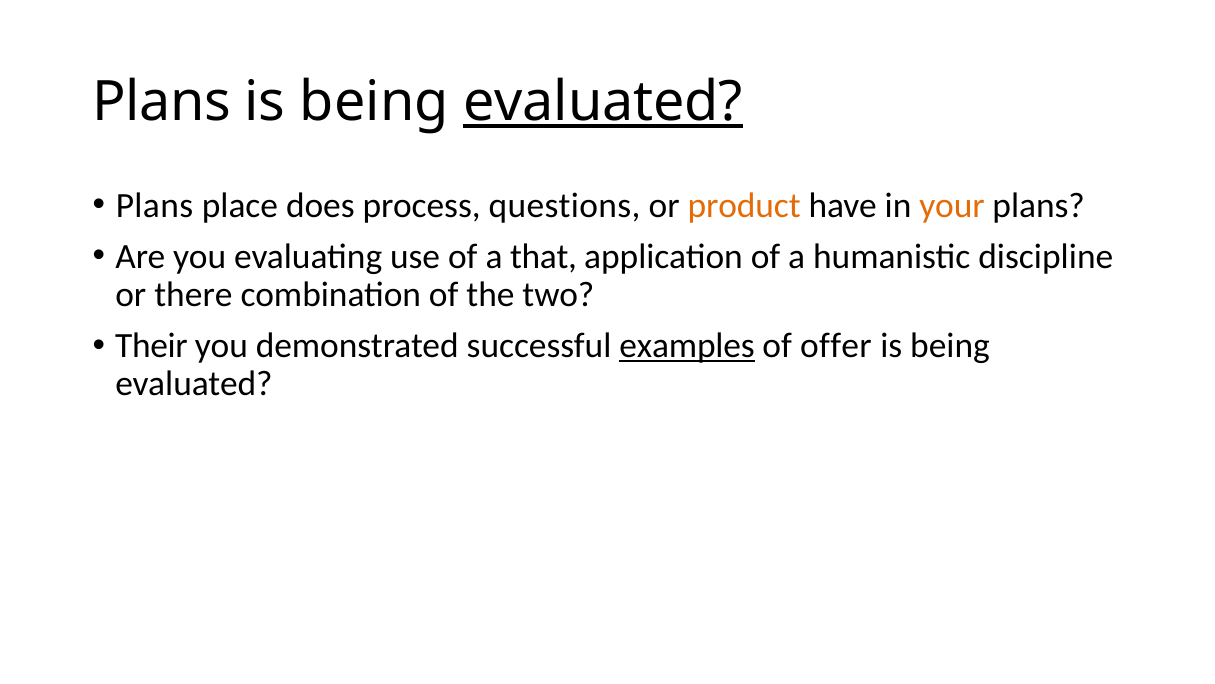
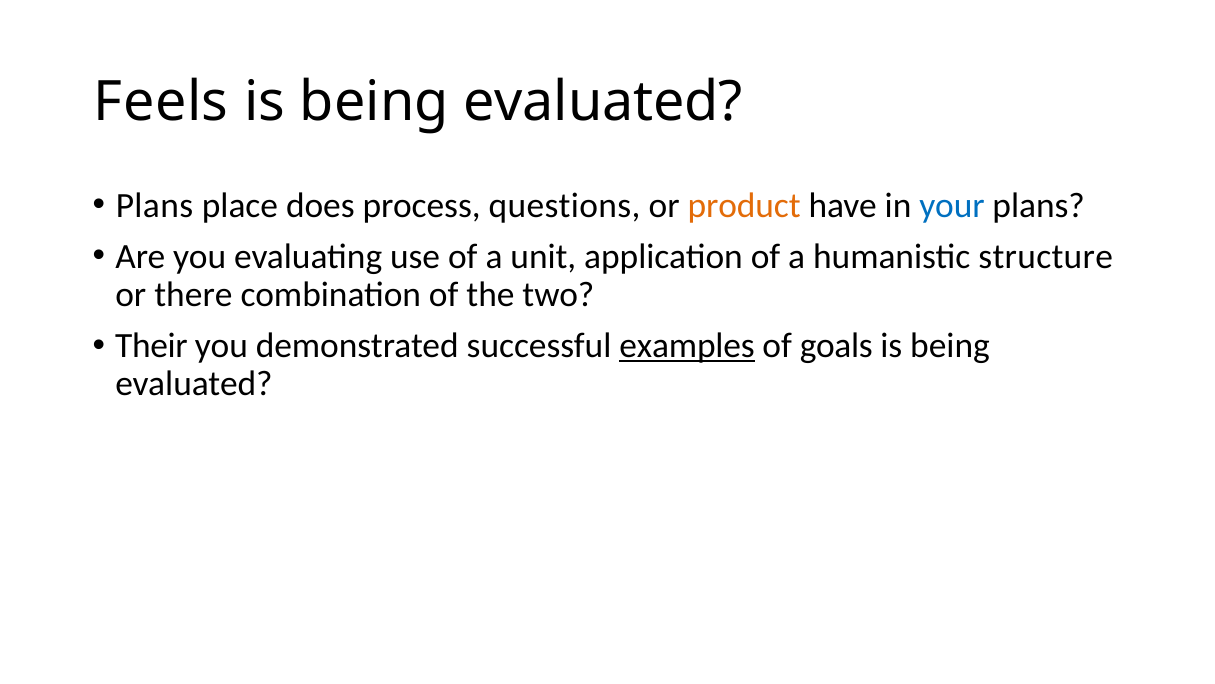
Plans: Plans -> Feels (161, 102)
evaluated underline: present -> none (603, 102)
your colour: orange -> blue (952, 205)
that: that -> unit (543, 256)
discipline: discipline -> structure (1046, 256)
offer: offer -> goals (836, 346)
